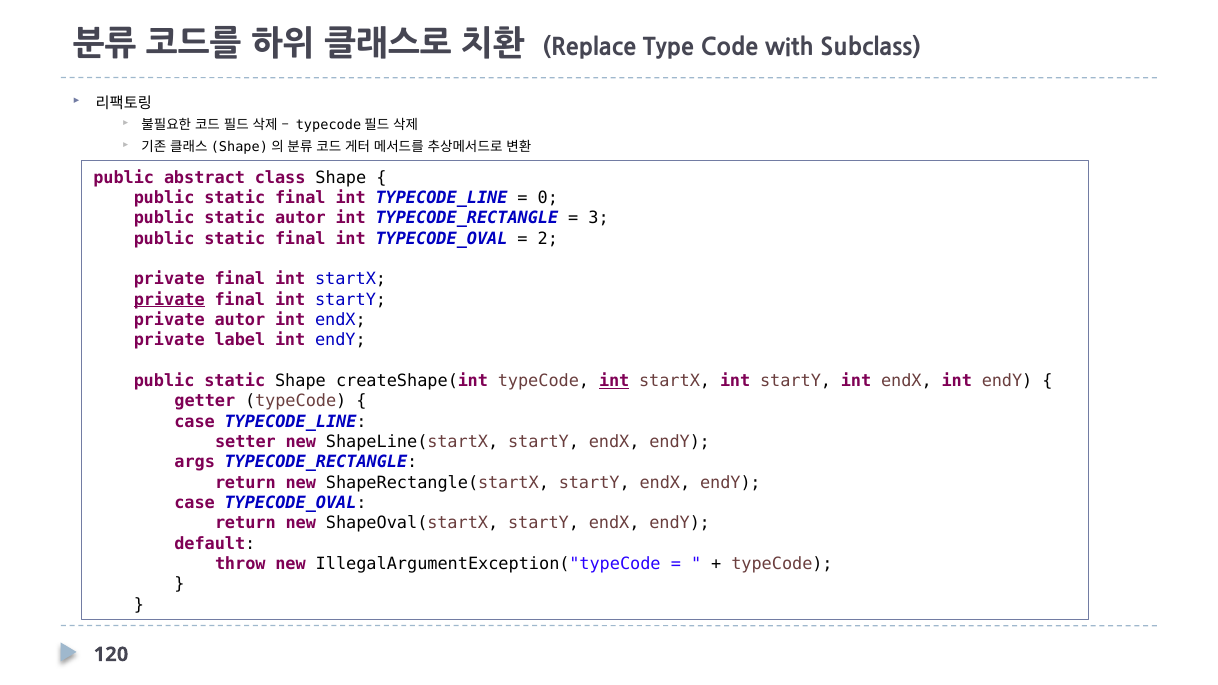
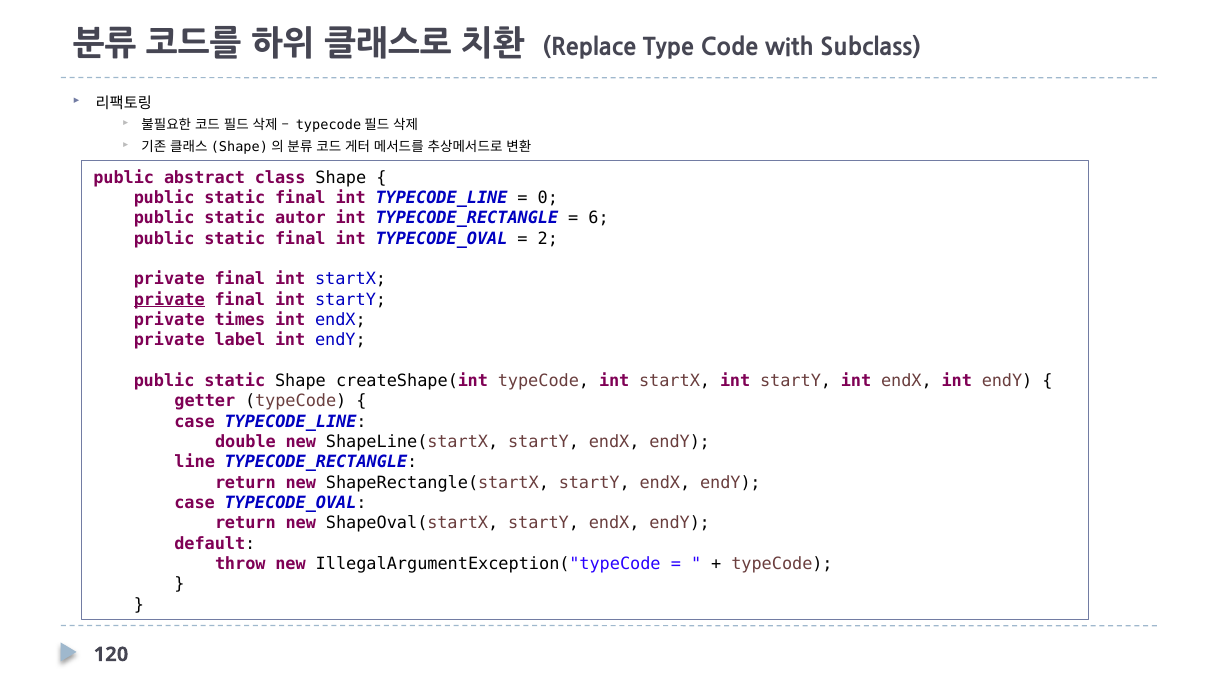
3: 3 -> 6 (599, 218)
private autor: autor -> times (240, 320)
int underline: present -> none (614, 381)
setter: setter -> double (245, 442)
args: args -> line (195, 462)
